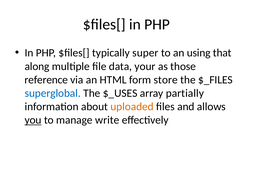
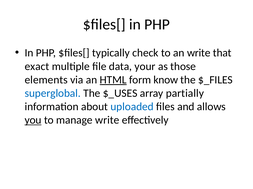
super: super -> check (145, 53)
an using: using -> write (199, 53)
along: along -> exact (37, 67)
reference: reference -> elements (46, 80)
HTML underline: none -> present (113, 80)
store: store -> know (166, 80)
uploaded colour: orange -> blue (132, 107)
